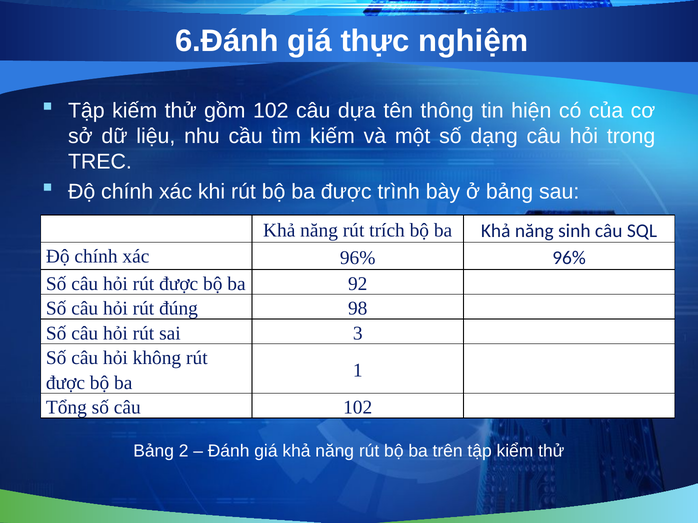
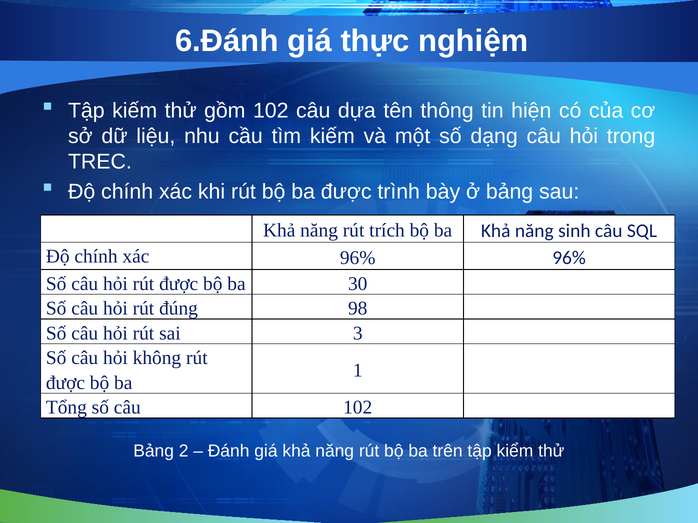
92: 92 -> 30 (358, 284)
